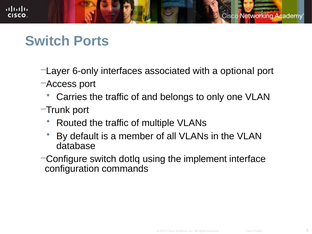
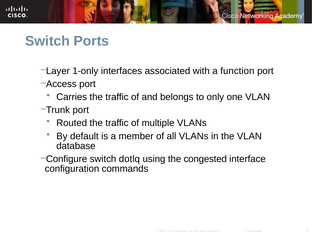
6-only: 6-only -> 1-only (85, 71)
optional: optional -> function (237, 71)
implement: implement -> congested (205, 159)
